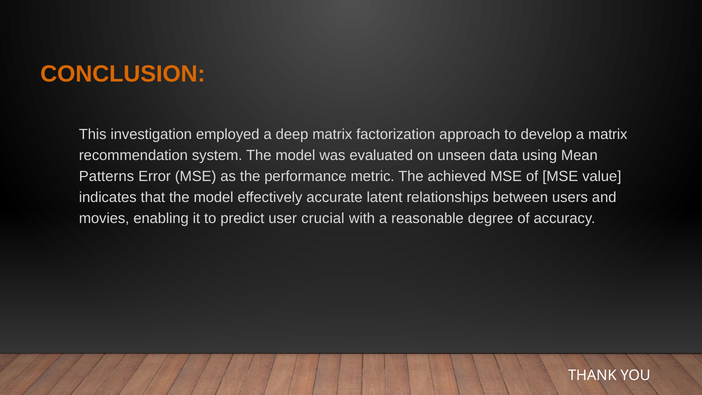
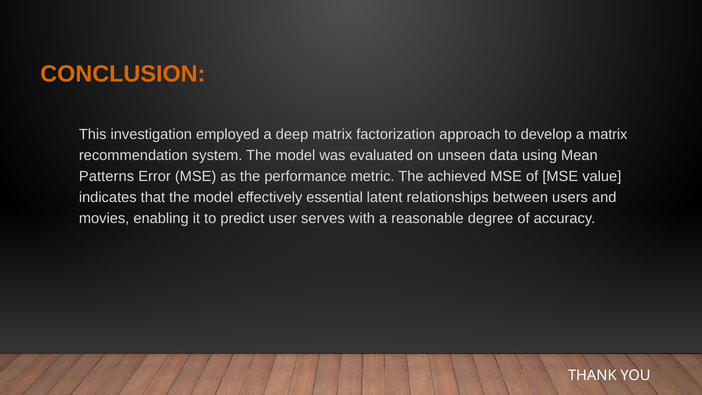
accurate: accurate -> essential (335, 197)
crucial: crucial -> serves (323, 218)
